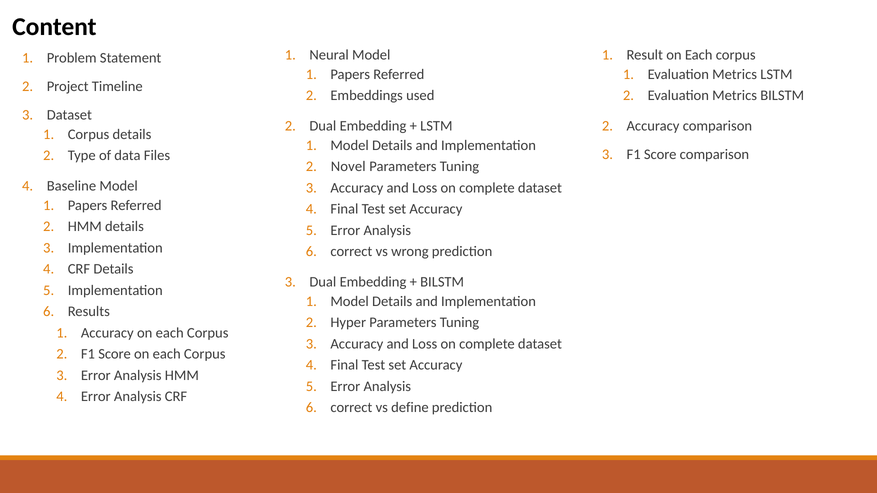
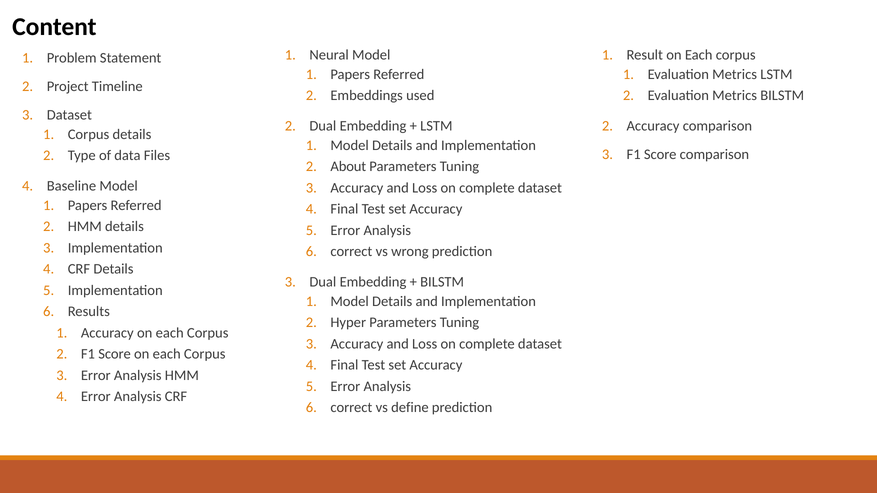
Novel: Novel -> About (348, 167)
